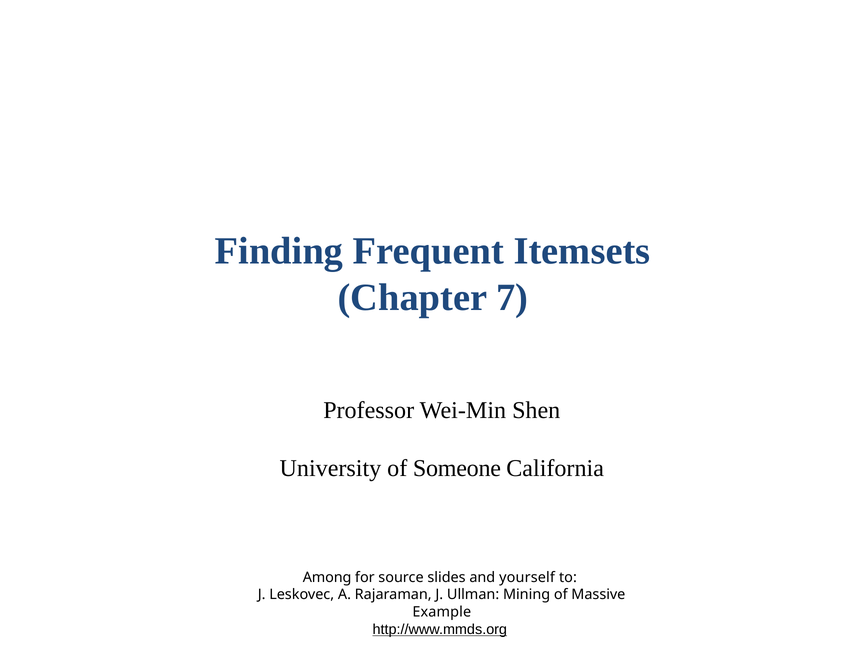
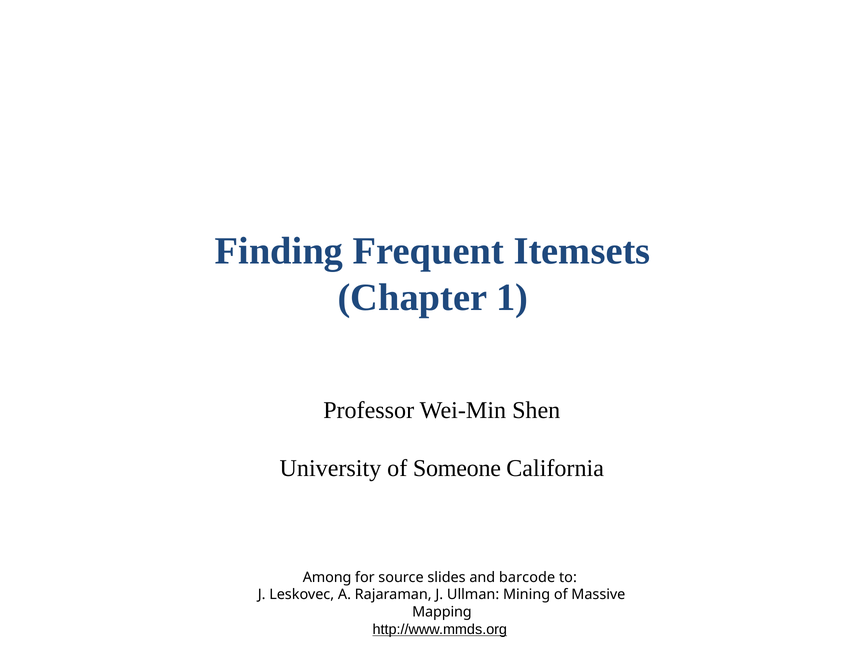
7: 7 -> 1 (512, 297)
yourself: yourself -> barcode (527, 577)
Example: Example -> Mapping (442, 612)
